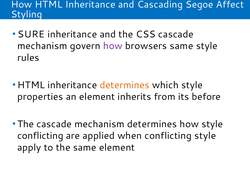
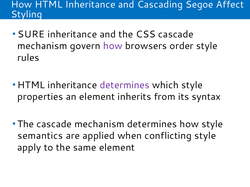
browsers same: same -> order (182, 46)
determines colour: orange -> purple (125, 85)
before: before -> syntax (206, 97)
conflicting: conflicting -> semantics (40, 136)
